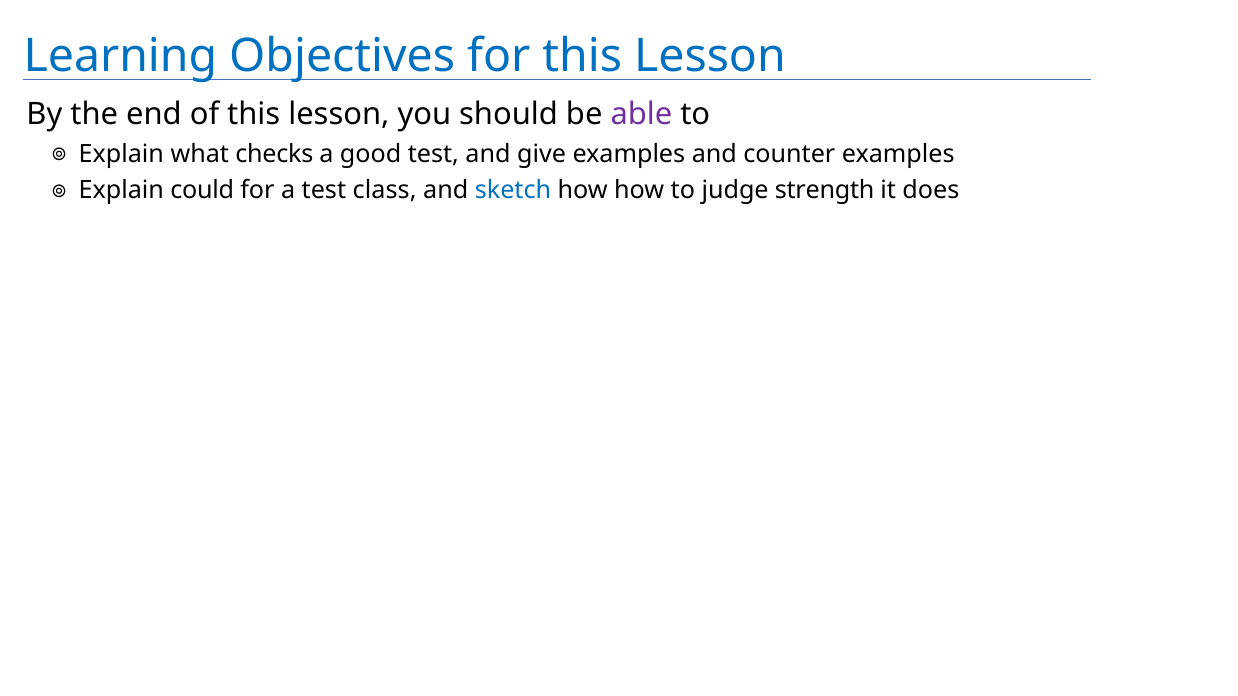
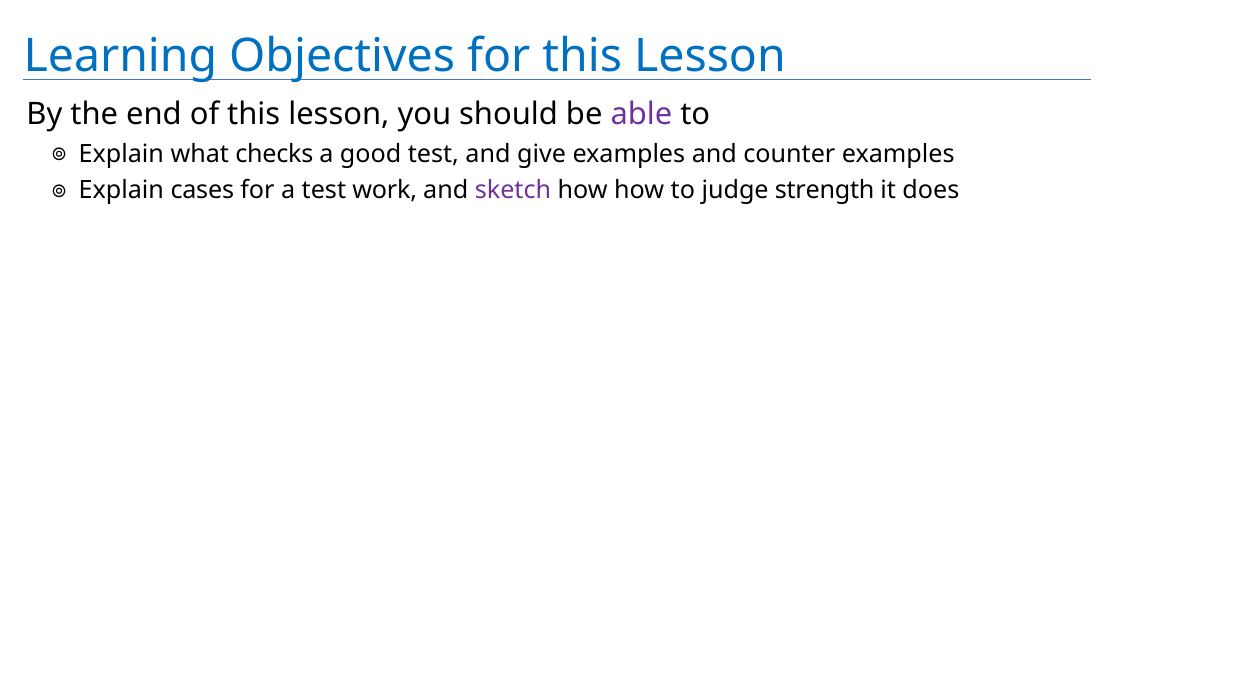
could: could -> cases (202, 191)
class: class -> work (385, 191)
sketch colour: blue -> purple (513, 191)
